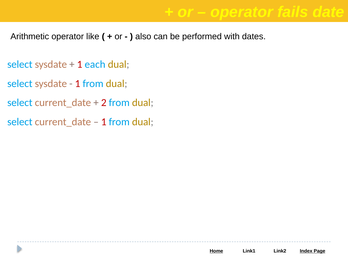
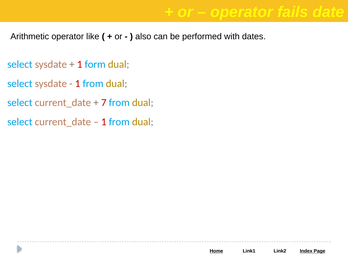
each: each -> form (95, 64)
2: 2 -> 7 (104, 103)
